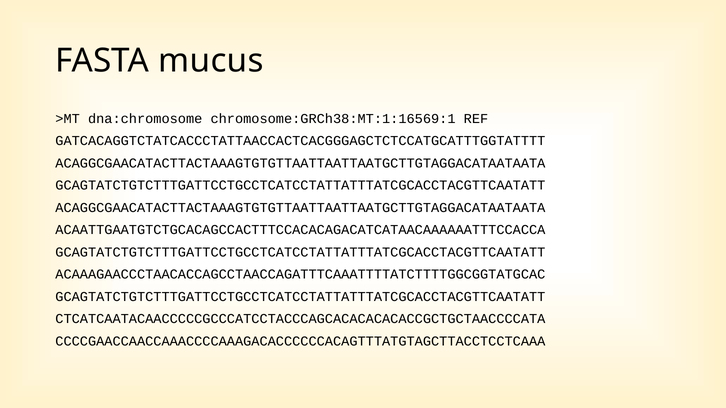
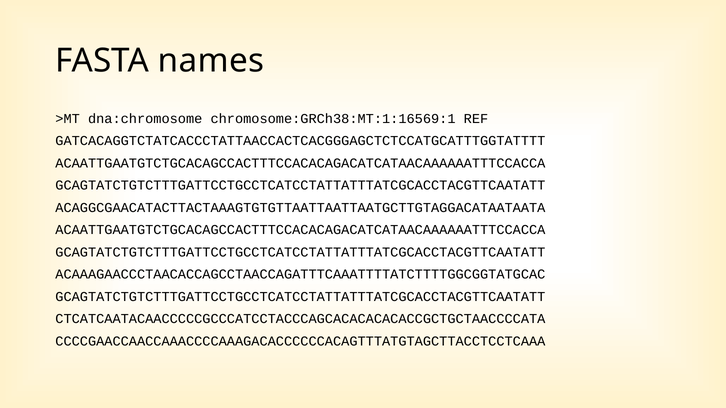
mucus: mucus -> names (211, 61)
ACAGGCGAACATACTTACTAAAGTGTGTTAATTAATTAATGCTTGTAGGACATAATAATA: ACAGGCGAACATACTTACTAAAGTGTGTTAATTAATTAATGCTTGTAGGACATAATAATA -> ACAATTGAATGTCTGCACAGCCACTTTCCACACAGACATCATAACAAAAAATTTCCACCA (300, 163)
